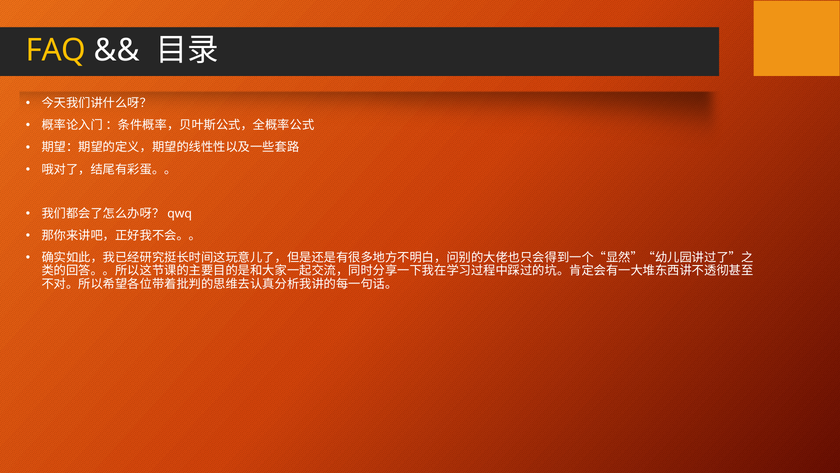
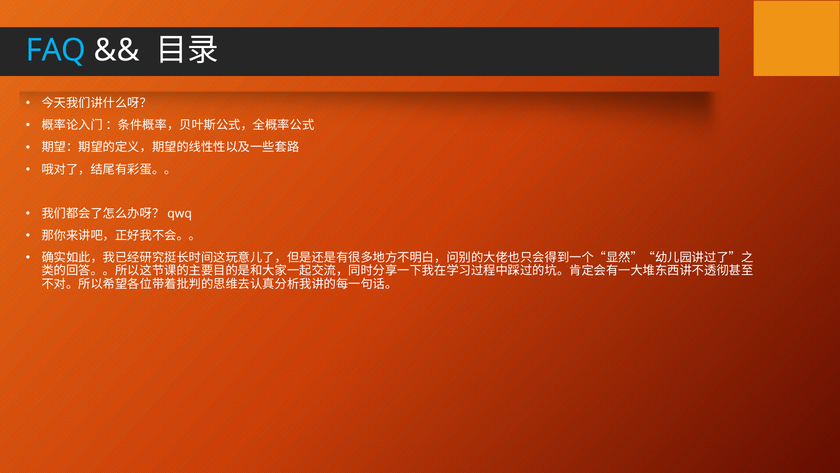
FAQ colour: yellow -> light blue (56, 50)
